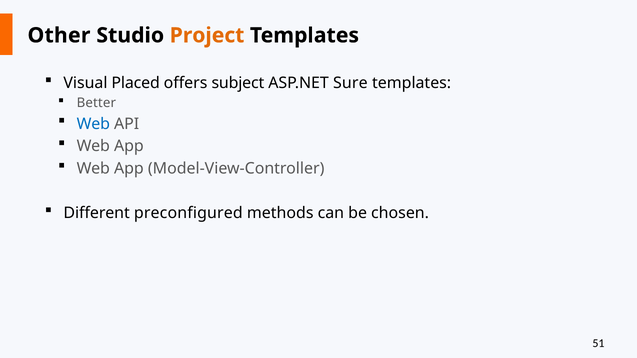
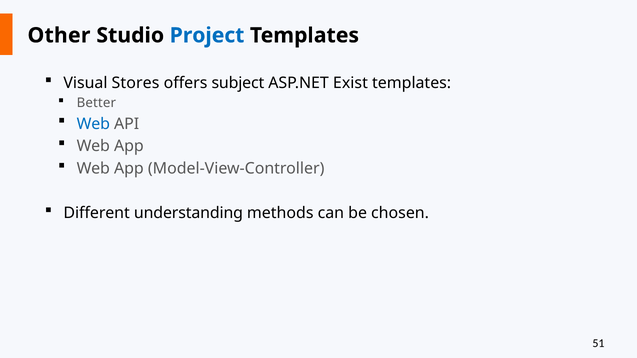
Project colour: orange -> blue (207, 35)
Placed: Placed -> Stores (136, 83)
Sure: Sure -> Exist (350, 83)
preconfigured: preconfigured -> understanding (188, 213)
